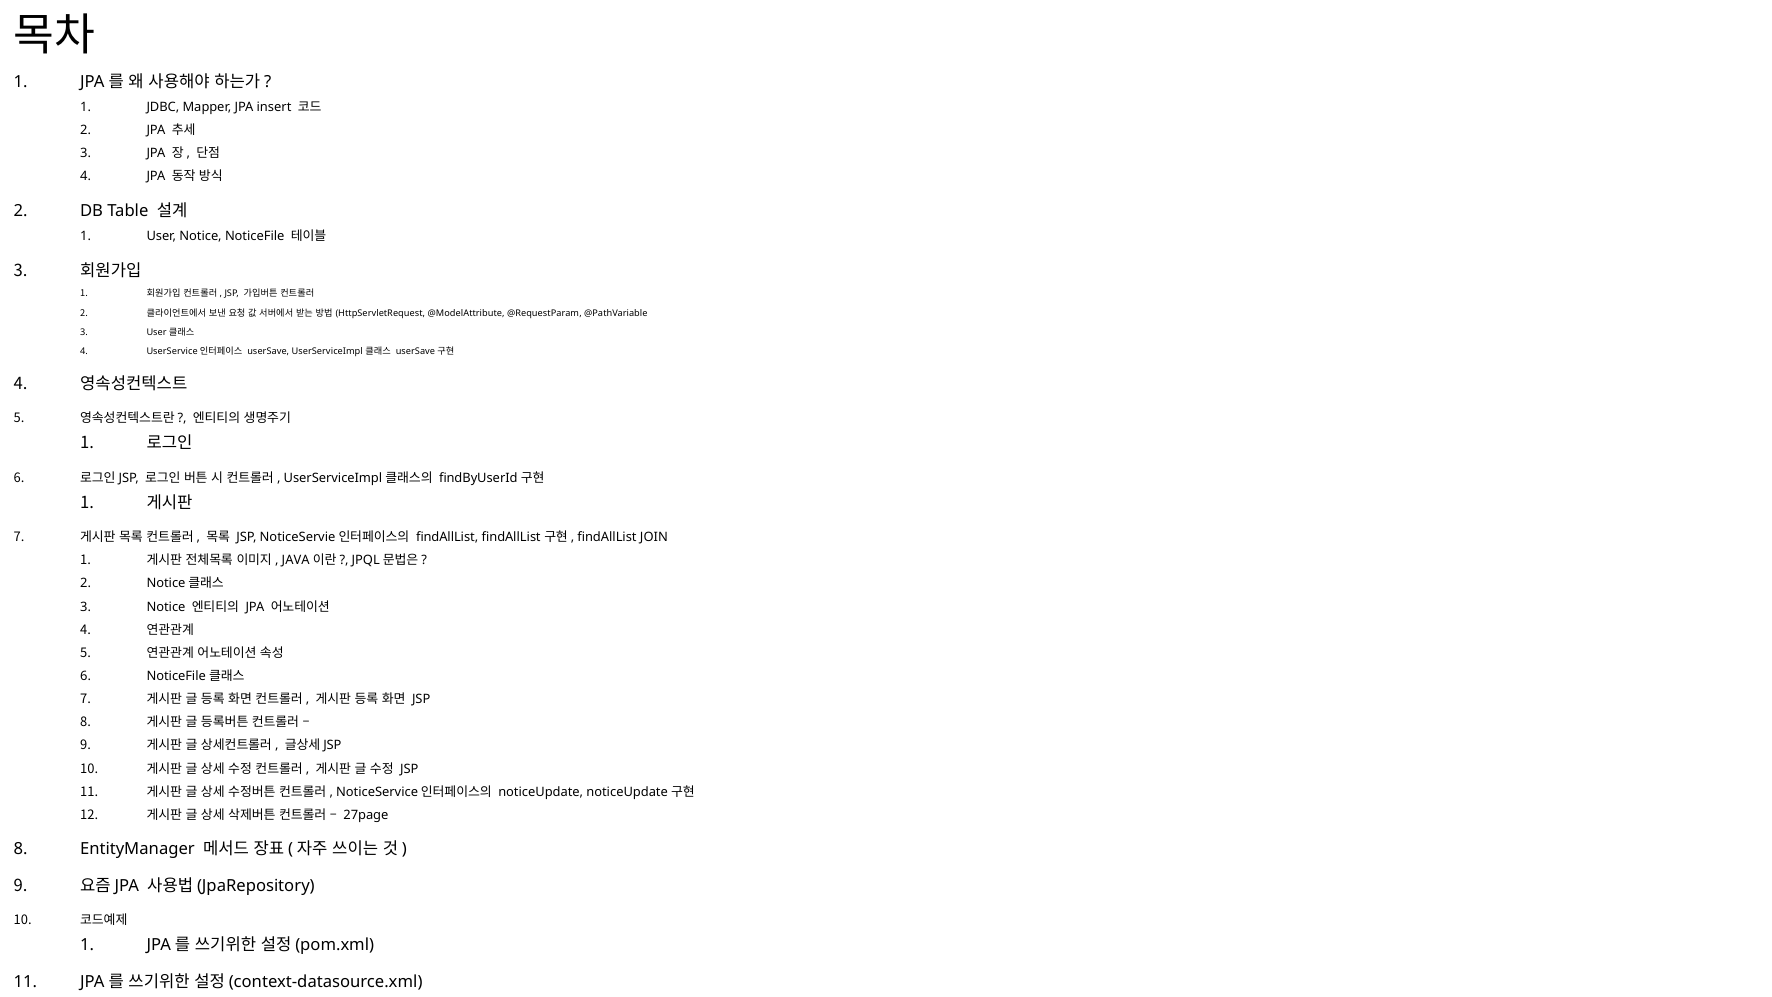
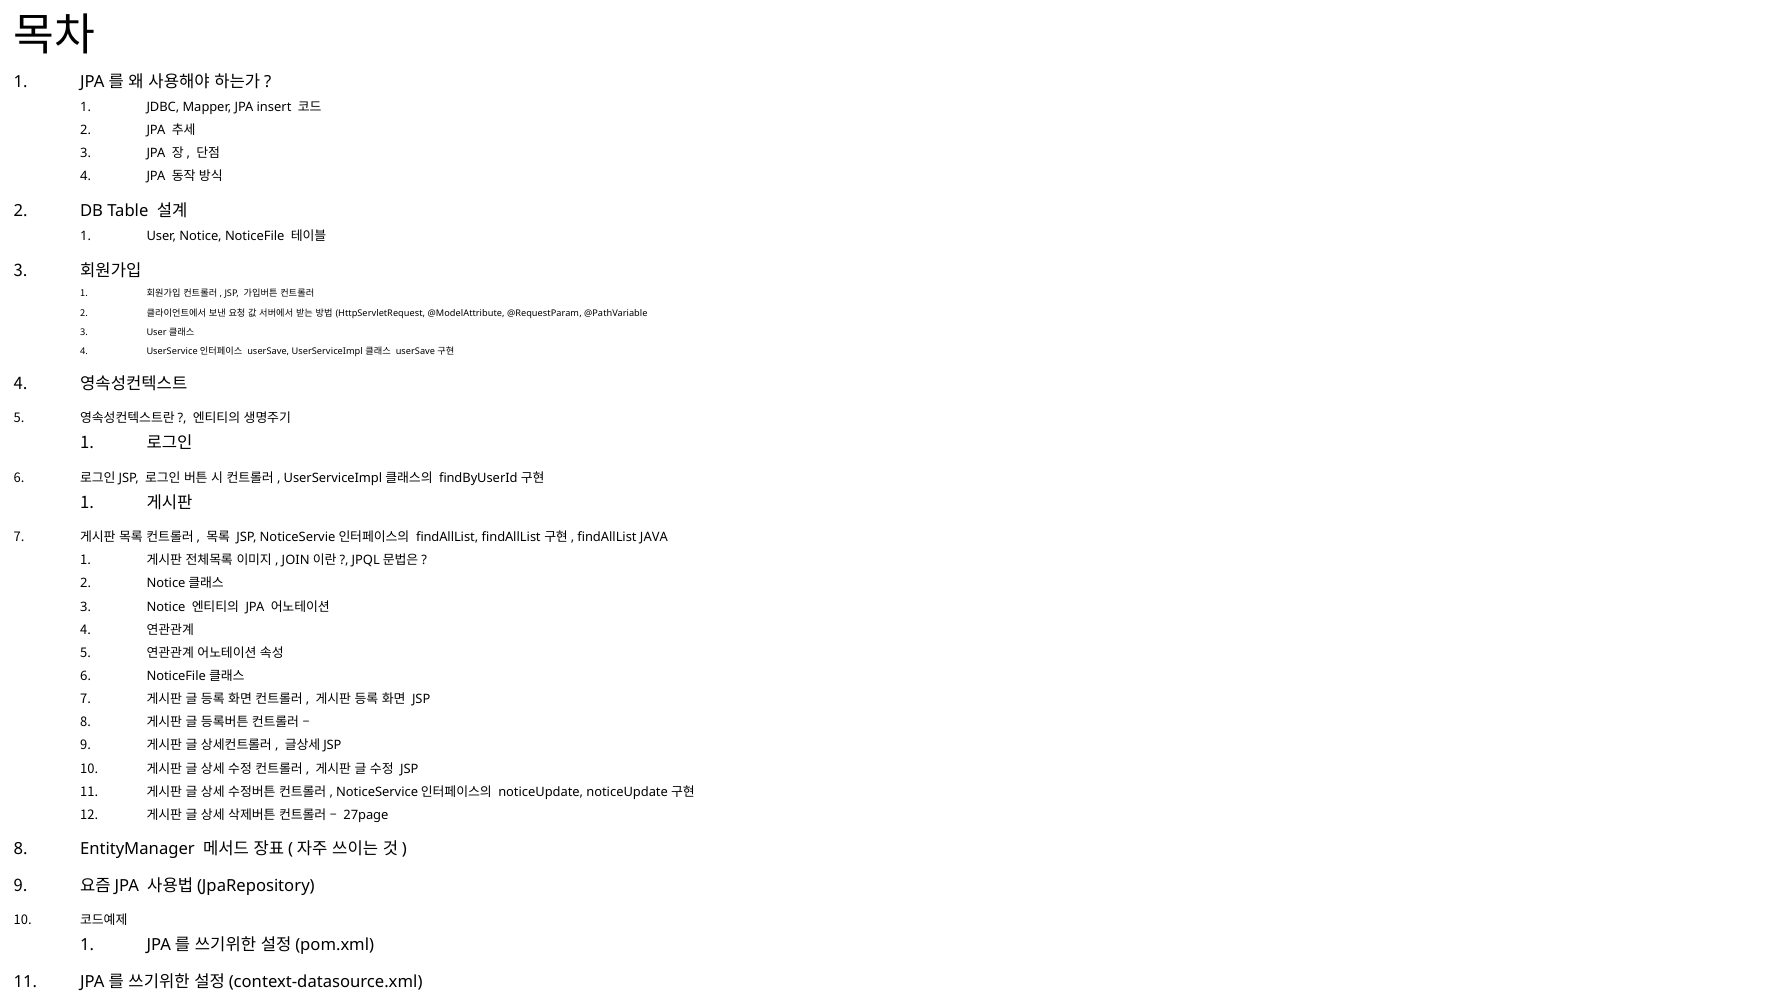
JOIN: JOIN -> JAVA (654, 537)
JAVA: JAVA -> JOIN (296, 560)
